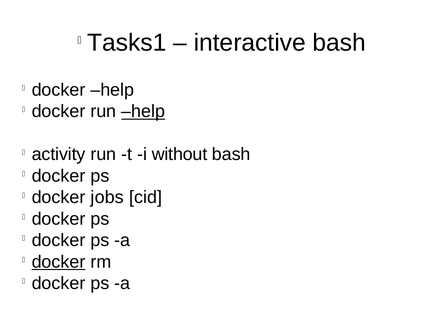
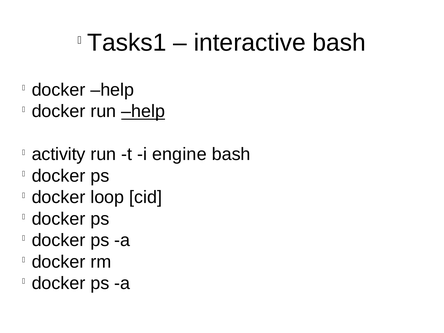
without: without -> engine (179, 154)
jobs: jobs -> loop (107, 197)
docker underline: present -> none (59, 262)
